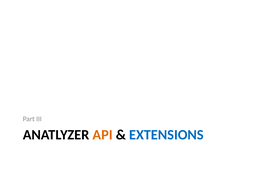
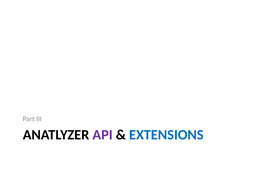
API colour: orange -> purple (103, 135)
